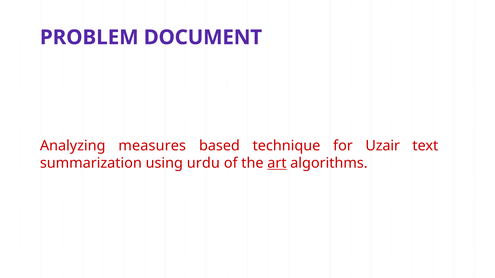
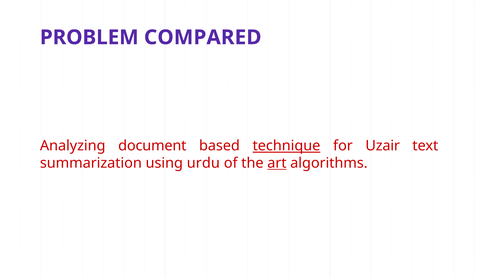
DOCUMENT: DOCUMENT -> COMPARED (203, 37)
measures: measures -> document (152, 146)
technique underline: none -> present (286, 146)
